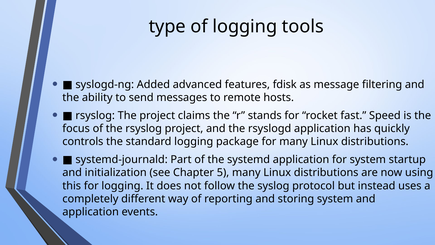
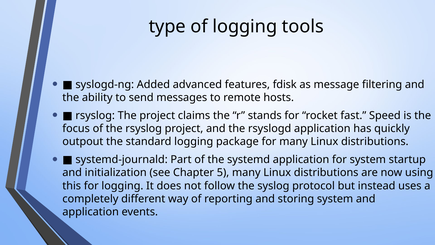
controls: controls -> outpout (83, 142)
